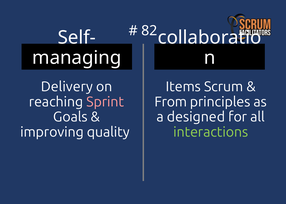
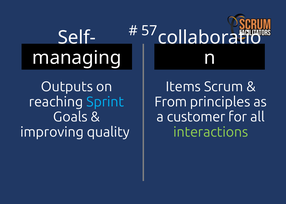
82: 82 -> 57 (149, 31)
Delivery: Delivery -> Outputs (67, 87)
Sprint colour: pink -> light blue (105, 102)
designed: designed -> customer (196, 117)
